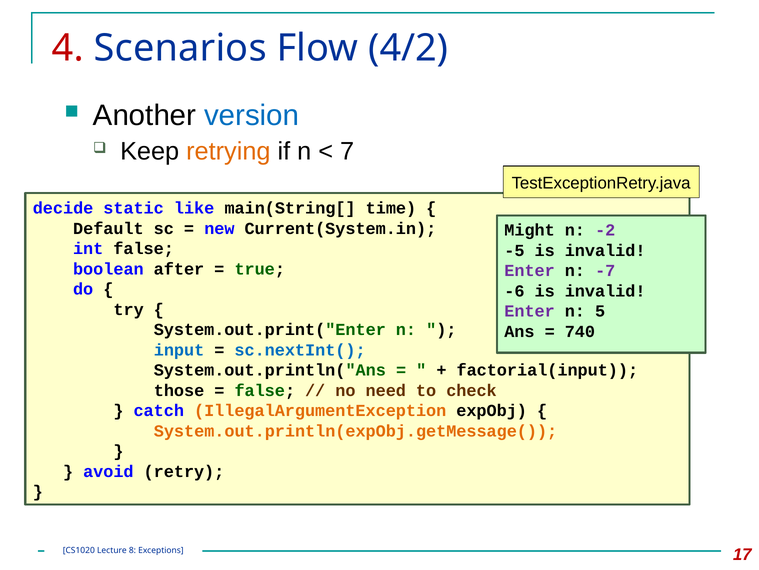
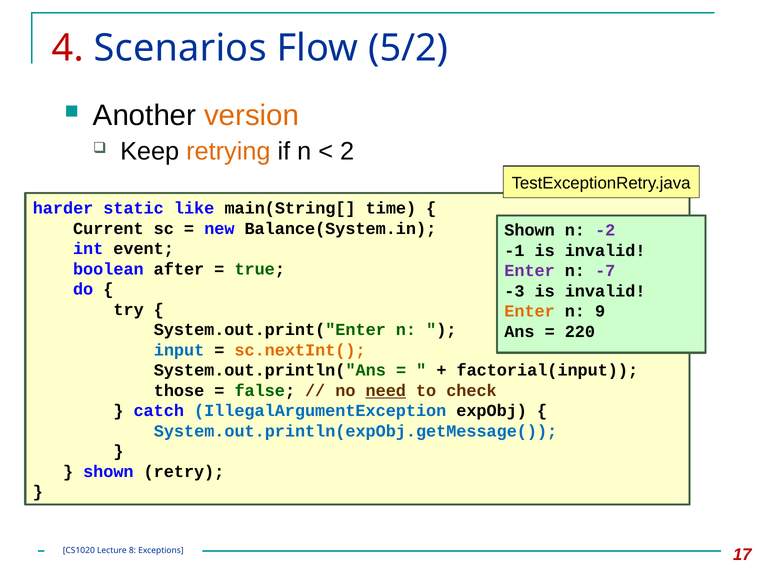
4/2: 4/2 -> 5/2 (408, 48)
version colour: blue -> orange (252, 116)
7: 7 -> 2 (347, 151)
decide: decide -> harder (63, 208)
Default: Default -> Current (108, 228)
Current(System.in: Current(System.in -> Balance(System.in (340, 228)
Might: Might -> Shown (530, 230)
int false: false -> event (144, 248)
-5: -5 -> -1 (514, 250)
-6: -6 -> -3 (514, 291)
Enter colour: purple -> orange (530, 311)
5: 5 -> 9 (600, 311)
740: 740 -> 220 (580, 331)
sc.nextInt( colour: blue -> orange (300, 350)
need underline: none -> present (386, 390)
IllegalArgumentException colour: orange -> blue (320, 410)
System.out.println(expObj.getMessage( colour: orange -> blue (356, 430)
avoid: avoid -> shown (108, 471)
